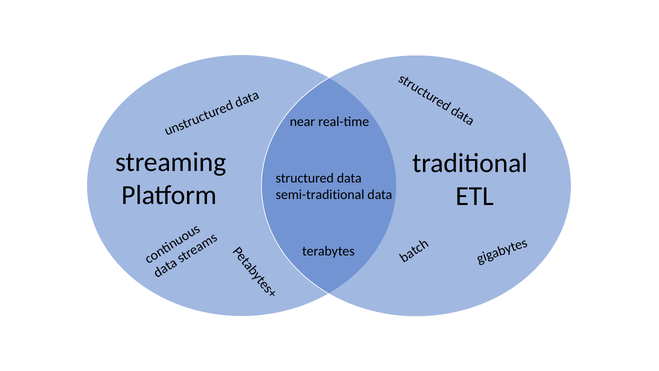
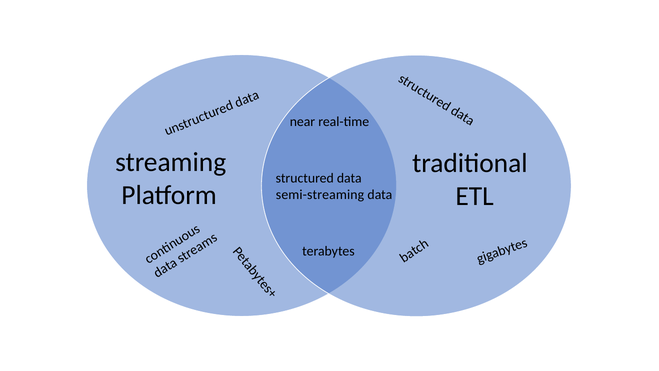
semi-traditional: semi-traditional -> semi-streaming (320, 195)
